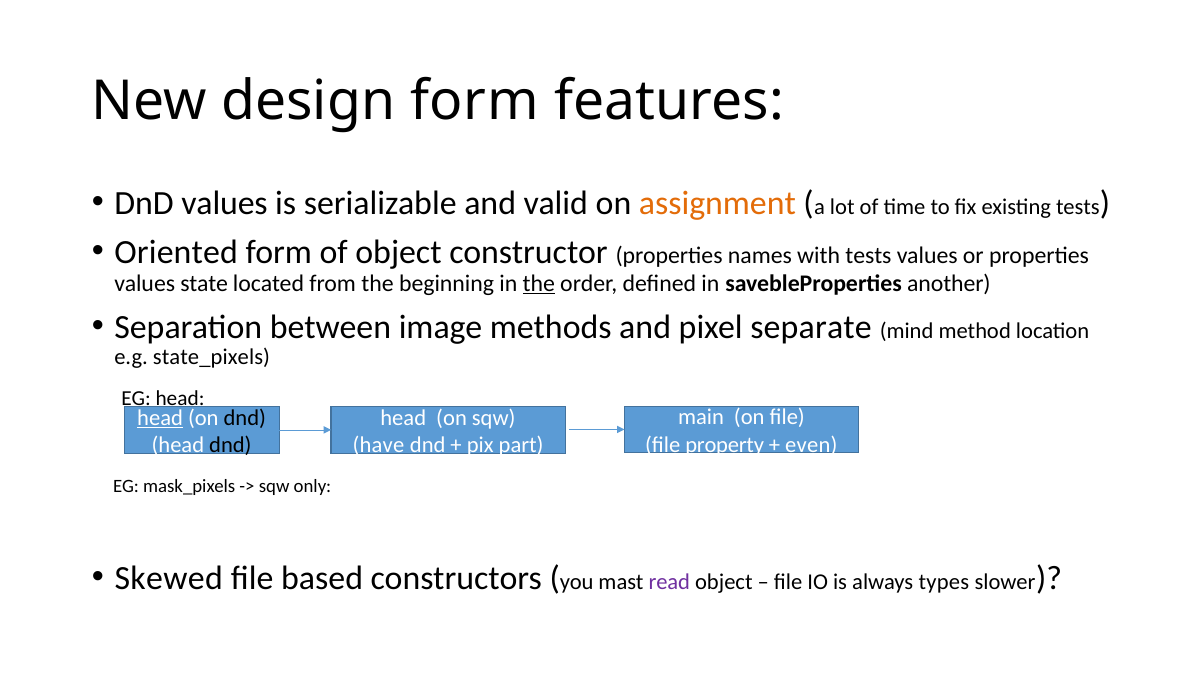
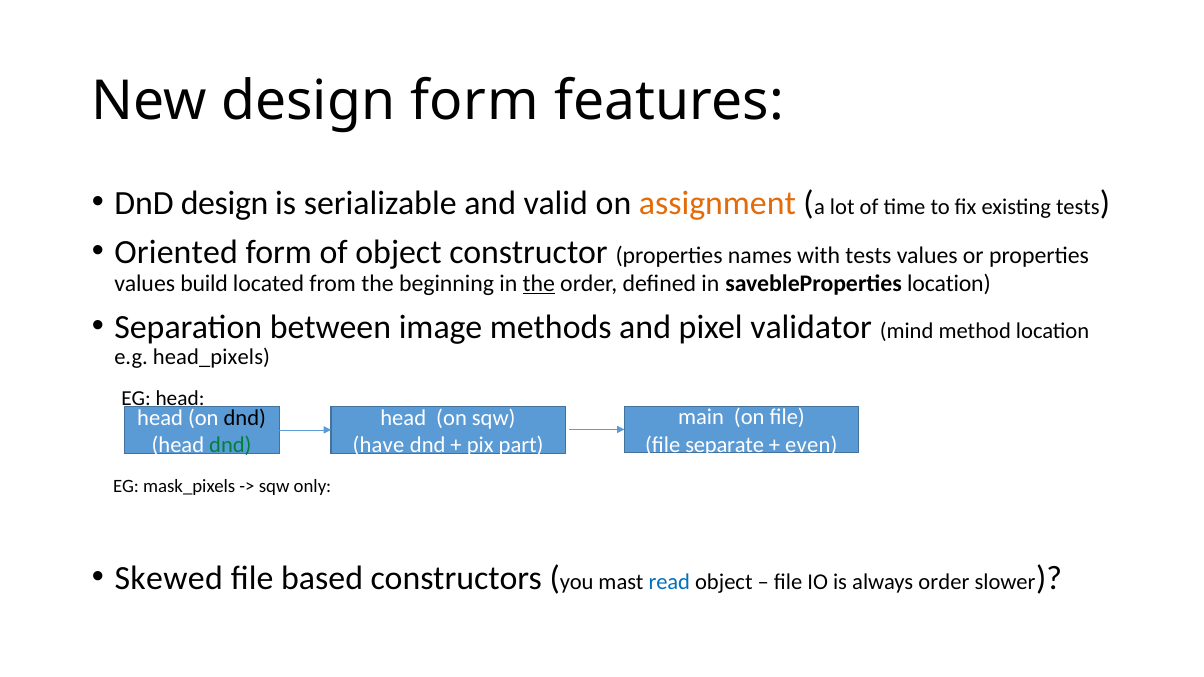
DnD values: values -> design (225, 203)
state: state -> build (204, 283)
savebleProperties another: another -> location (949, 283)
separate: separate -> validator (811, 327)
state_pixels: state_pixels -> head_pixels (211, 358)
head underline: present -> none (160, 418)
property: property -> separate (725, 445)
dnd colour: black -> green (230, 445)
read colour: purple -> blue (669, 582)
always types: types -> order (944, 582)
